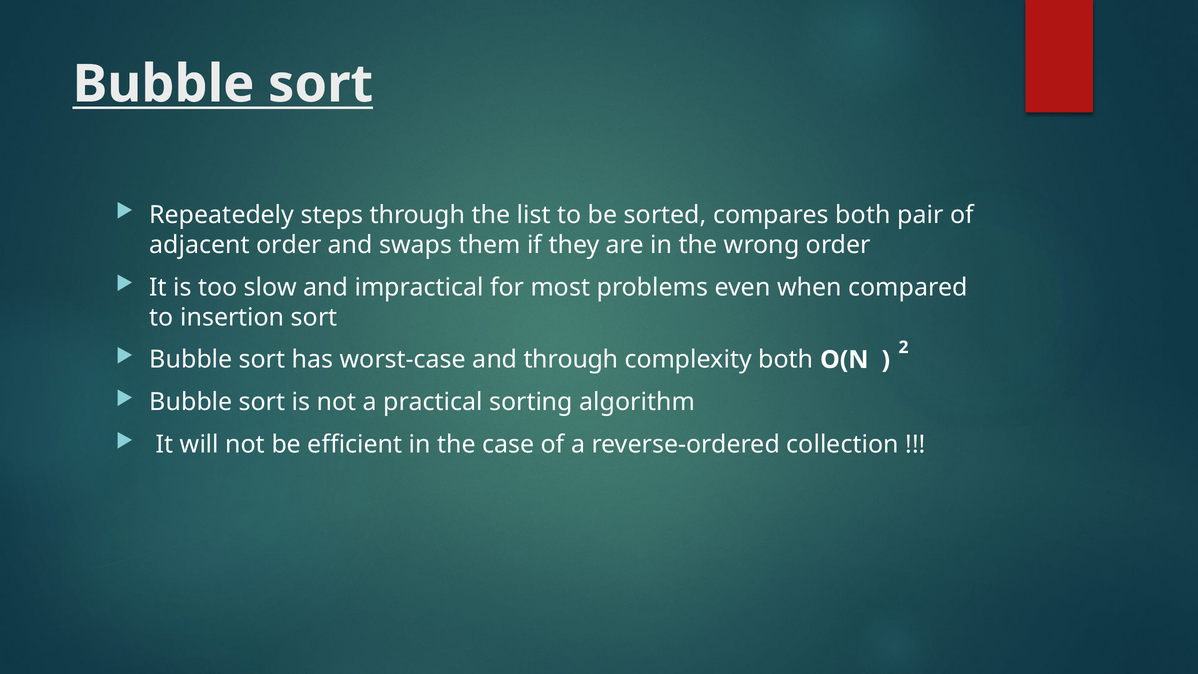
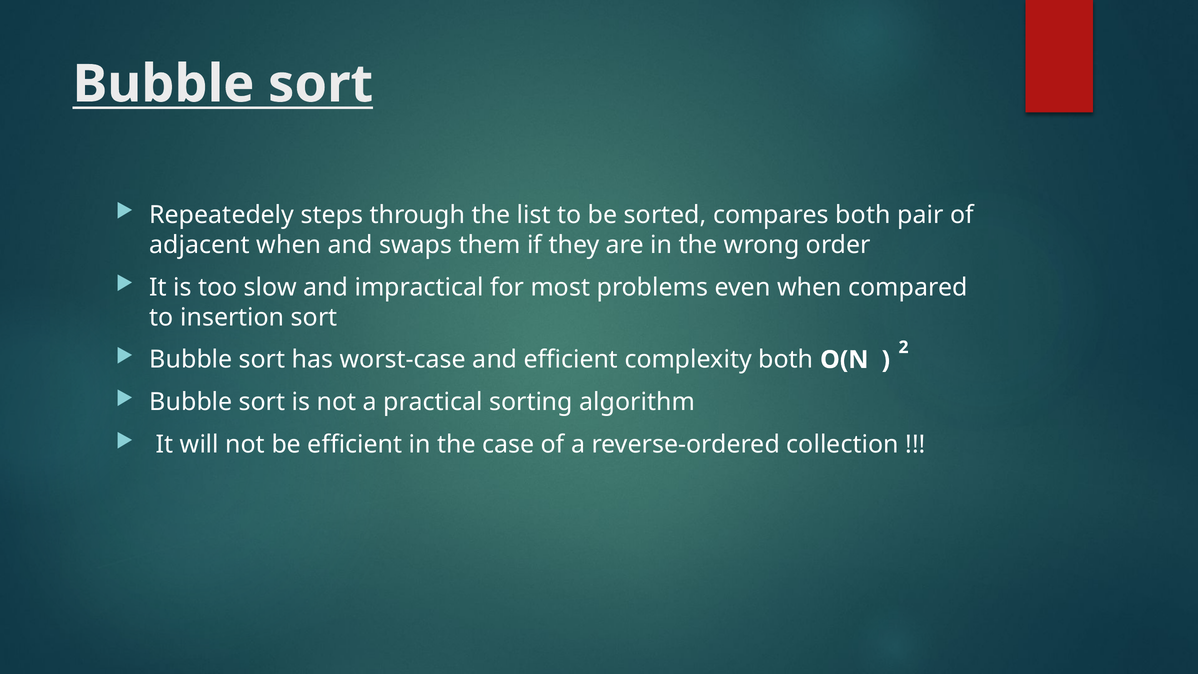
adjacent order: order -> when (289, 245)
and through: through -> efficient (571, 360)
